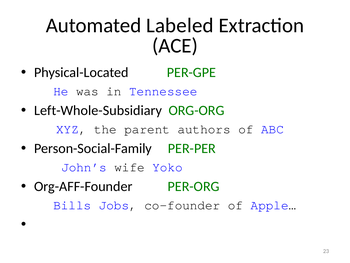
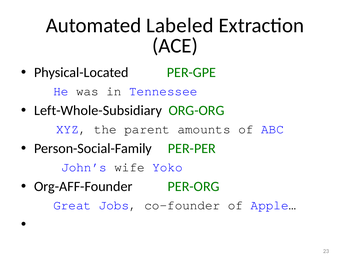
authors: authors -> amounts (204, 129)
Bills: Bills -> Great (72, 205)
